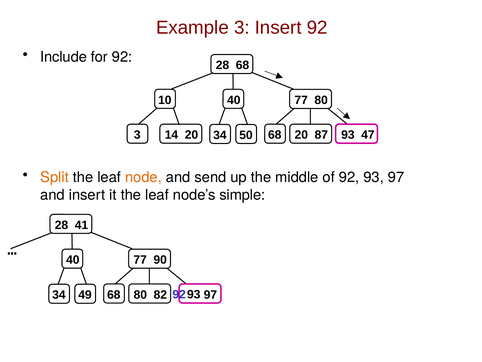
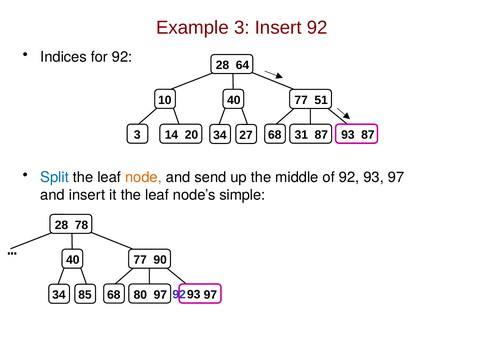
Include: Include -> Indices (64, 57)
28 68: 68 -> 64 (242, 65)
77 80: 80 -> 51 (321, 100)
50: 50 -> 27 (246, 135)
20 20: 20 -> 31 (301, 135)
93 47: 47 -> 87 (368, 135)
Split colour: orange -> blue (55, 177)
41: 41 -> 78 (81, 225)
80 82: 82 -> 97 (160, 294)
49: 49 -> 85 (85, 295)
